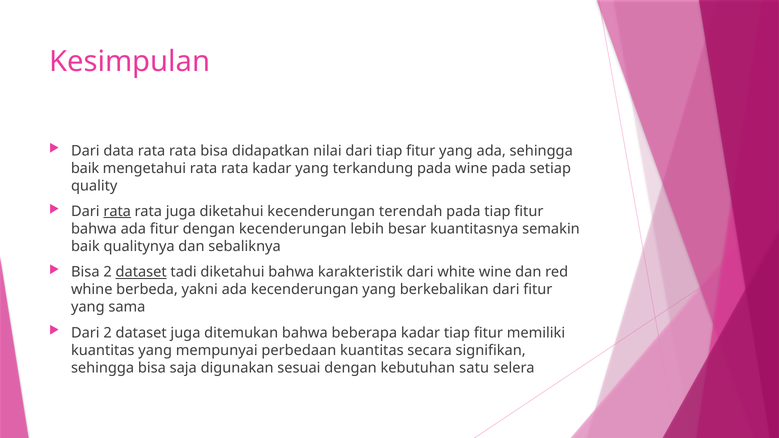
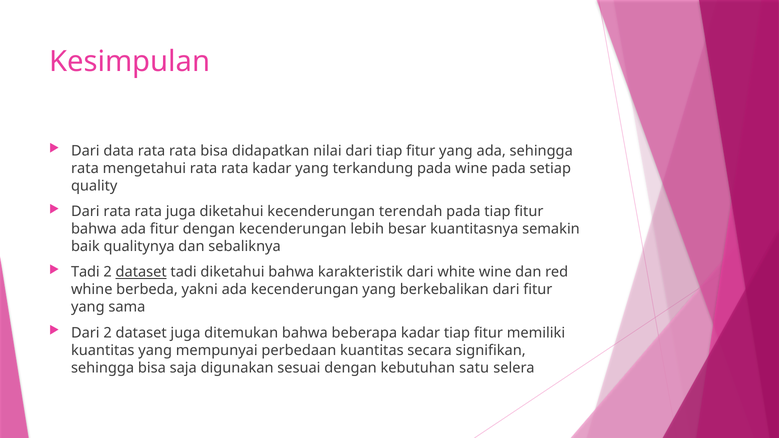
baik: baik -> rata (85, 168)
rata underline: present -> none (117, 211)
Bisa: Bisa -> Tadi (85, 272)
